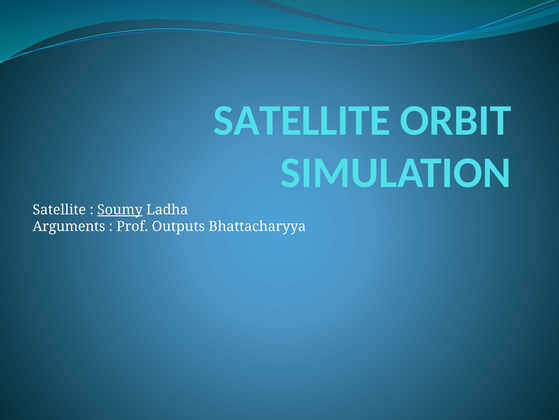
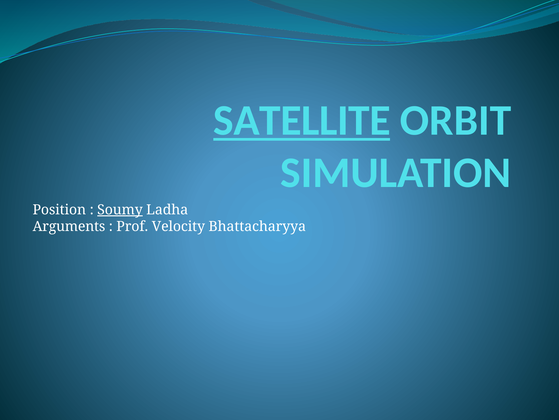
SATELLITE underline: none -> present (302, 120)
Satellite: Satellite -> Position (59, 209)
Outputs: Outputs -> Velocity (178, 226)
